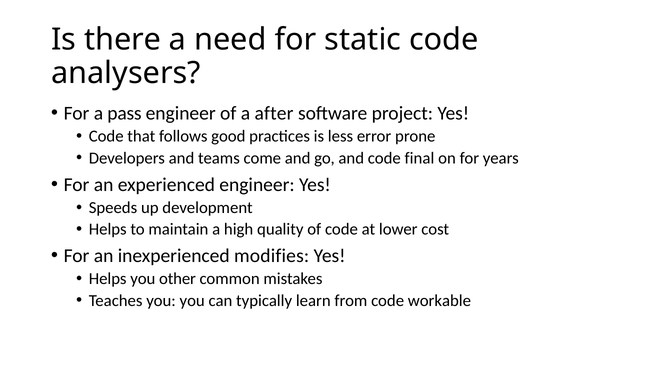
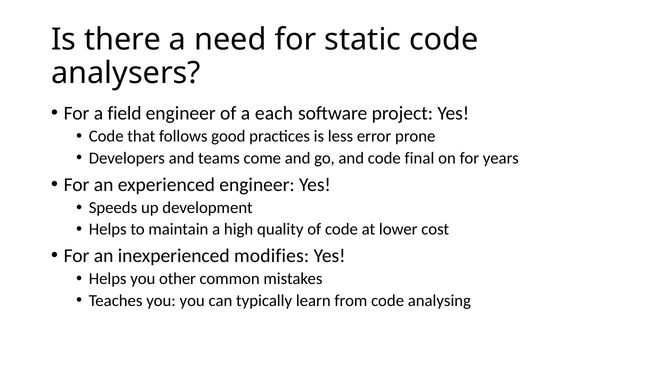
pass: pass -> field (124, 113)
after: after -> each (274, 113)
workable: workable -> analysing (439, 300)
